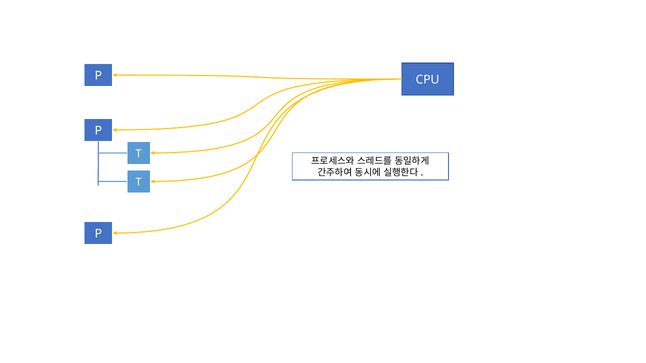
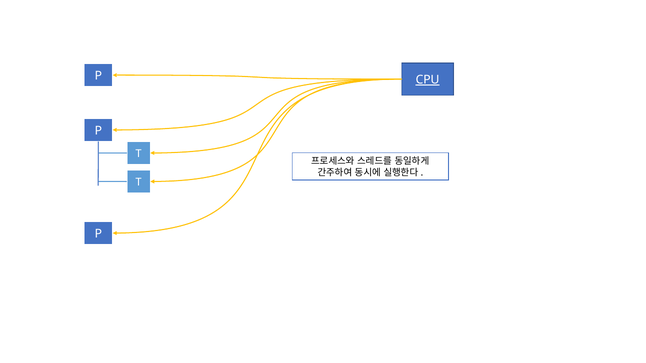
CPU underline: none -> present (428, 80)
